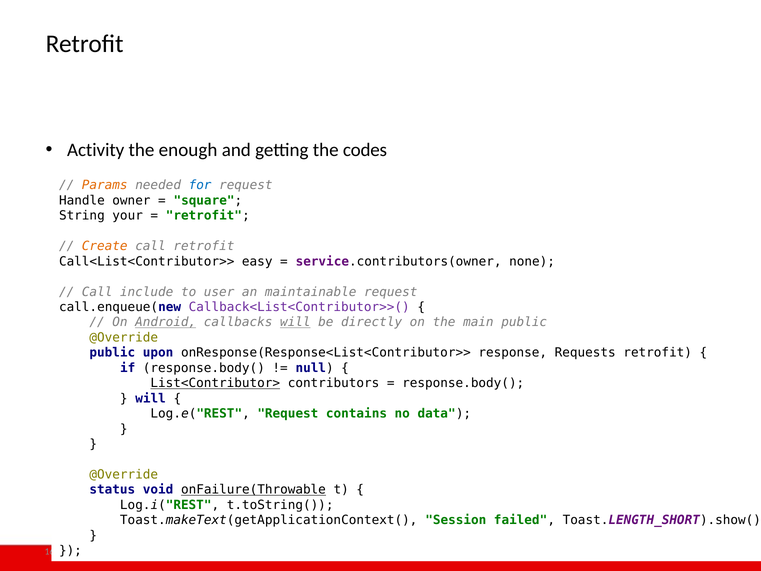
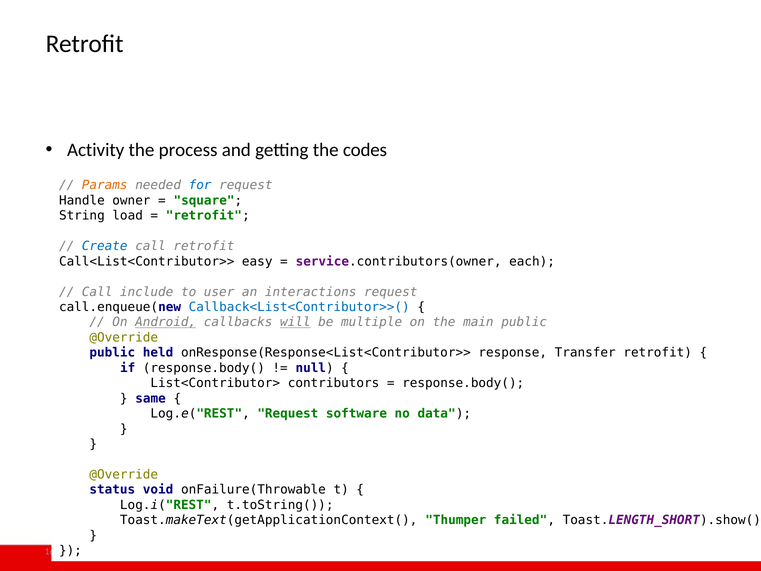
enough: enough -> process (188, 150)
your: your -> load (128, 216)
Create colour: orange -> blue (105, 246)
none: none -> each (532, 261)
maintainable: maintainable -> interactions (311, 292)
Callback<List<Contributor>>( colour: purple -> blue (299, 307)
directly: directly -> multiple (372, 322)
upon: upon -> held (158, 353)
Requests: Requests -> Transfer (585, 353)
List<Contributor> underline: present -> none (215, 383)
will: will -> same (151, 398)
contains: contains -> software (356, 413)
onFailure(Throwable underline: present -> none (253, 490)
Session: Session -> Thumper (456, 520)
